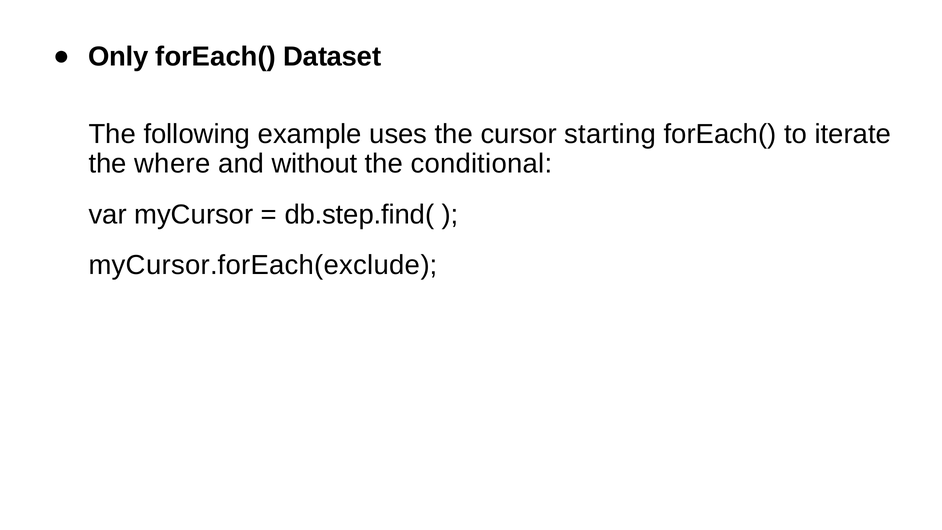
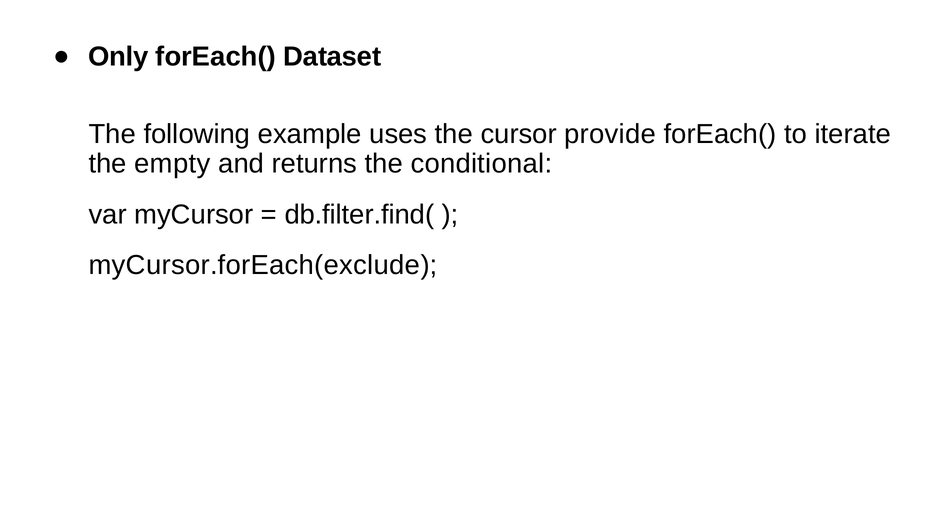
starting: starting -> provide (610, 134)
where: where -> empty (172, 164)
without: without -> returns (314, 164)
db.step.find(: db.step.find( -> db.filter.find( (359, 214)
